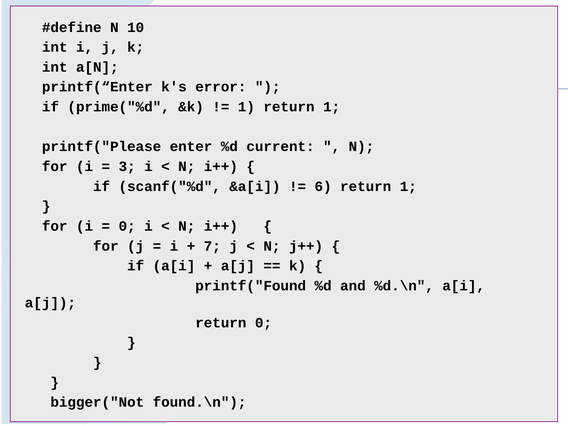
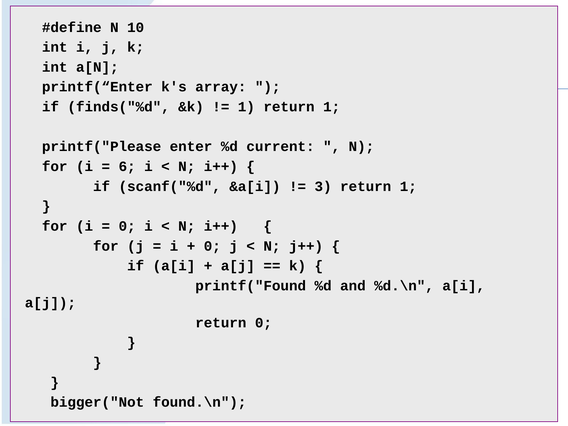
error: error -> array (221, 87)
prime("%d: prime("%d -> finds("%d (119, 107)
3: 3 -> 6 (127, 166)
6: 6 -> 3 (323, 186)
7: 7 -> 0 (212, 246)
